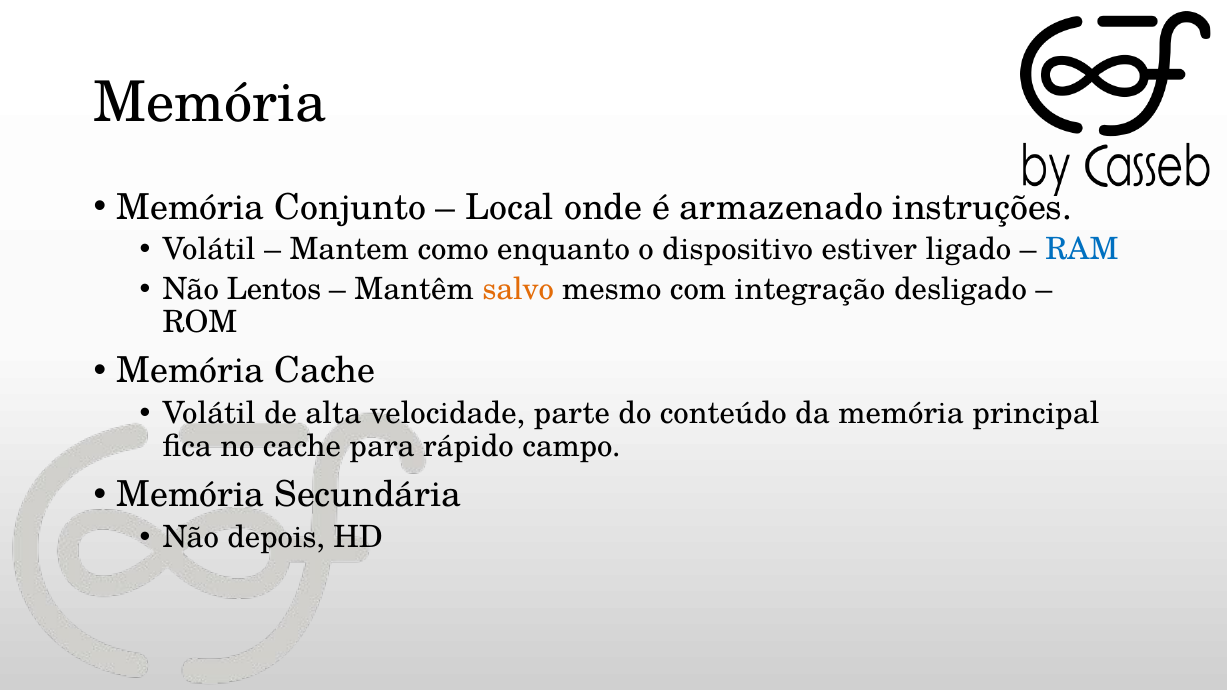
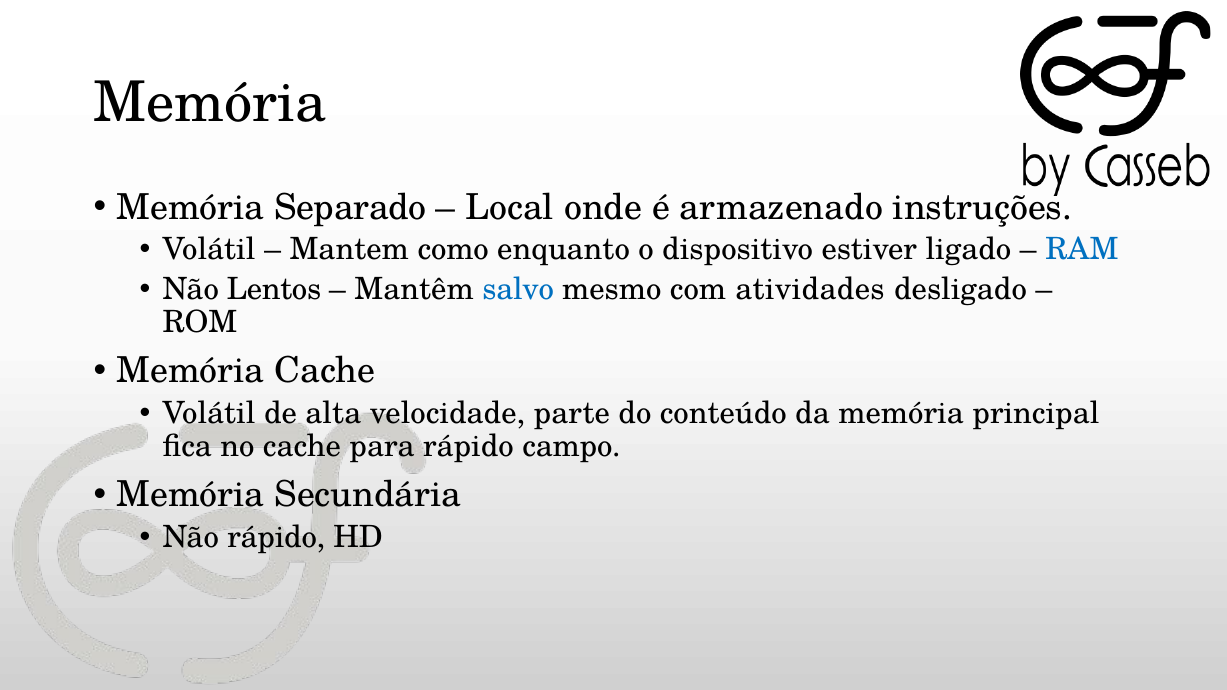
Conjunto: Conjunto -> Separado (350, 207)
salvo colour: orange -> blue (518, 289)
integração: integração -> atividades (810, 289)
Não depois: depois -> rápido (276, 537)
